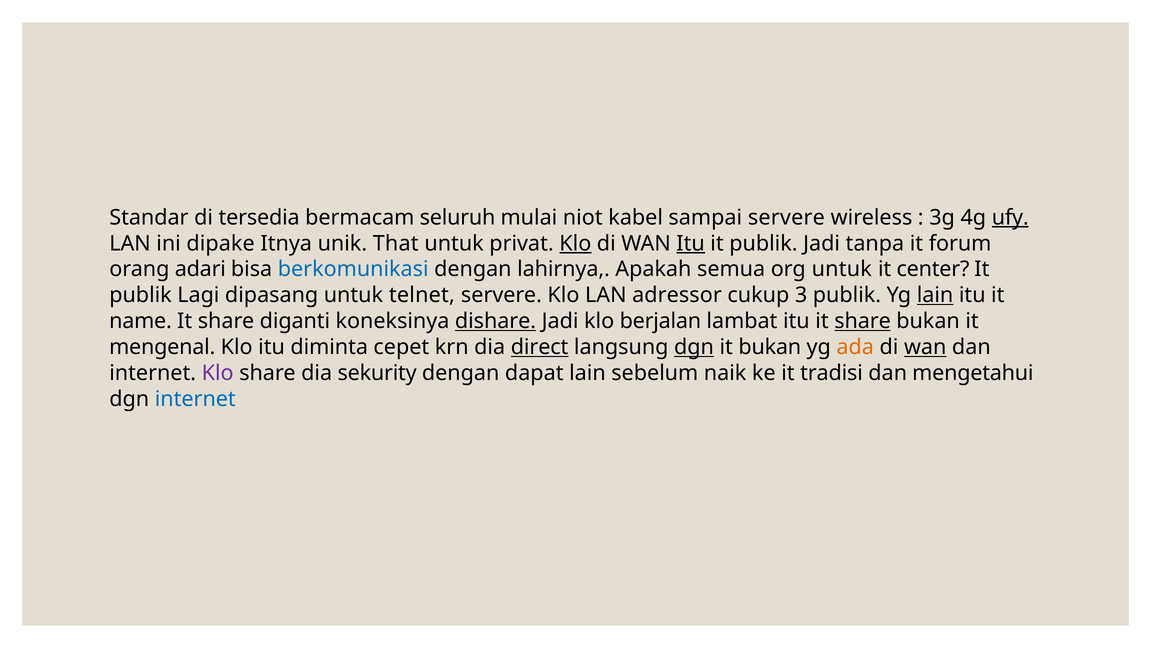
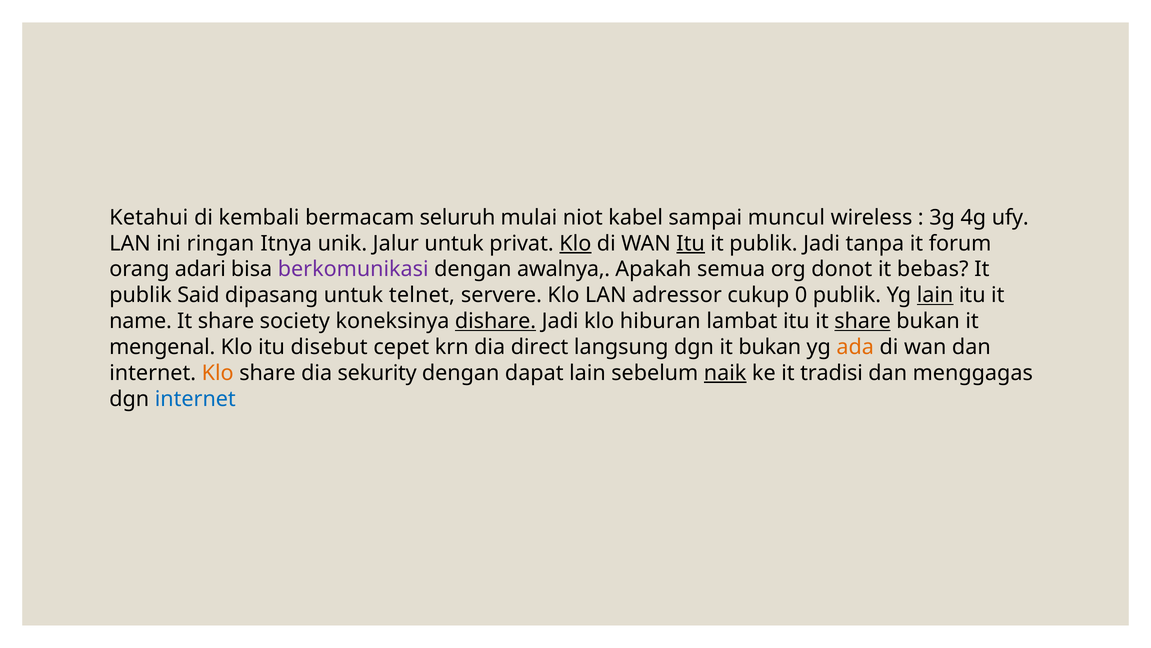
Standar: Standar -> Ketahui (149, 217)
tersedia: tersedia -> kembali (259, 217)
sampai servere: servere -> muncul (786, 217)
ufy underline: present -> none (1010, 217)
dipake: dipake -> ringan (221, 243)
That: That -> Jalur (396, 243)
berkomunikasi colour: blue -> purple (353, 269)
lahirnya: lahirnya -> awalnya (564, 269)
org untuk: untuk -> donot (842, 269)
center: center -> bebas (933, 269)
Lagi: Lagi -> Said (198, 295)
3: 3 -> 0 (801, 295)
diganti: diganti -> society (295, 321)
berjalan: berjalan -> hiburan (660, 321)
diminta: diminta -> disebut (329, 347)
direct underline: present -> none (540, 347)
dgn underline: present -> none (694, 347)
wan underline: present -> none (925, 347)
Klo colour: purple -> orange (218, 373)
naik underline: none -> present (725, 373)
mengetahui: mengetahui -> menggagas (973, 373)
